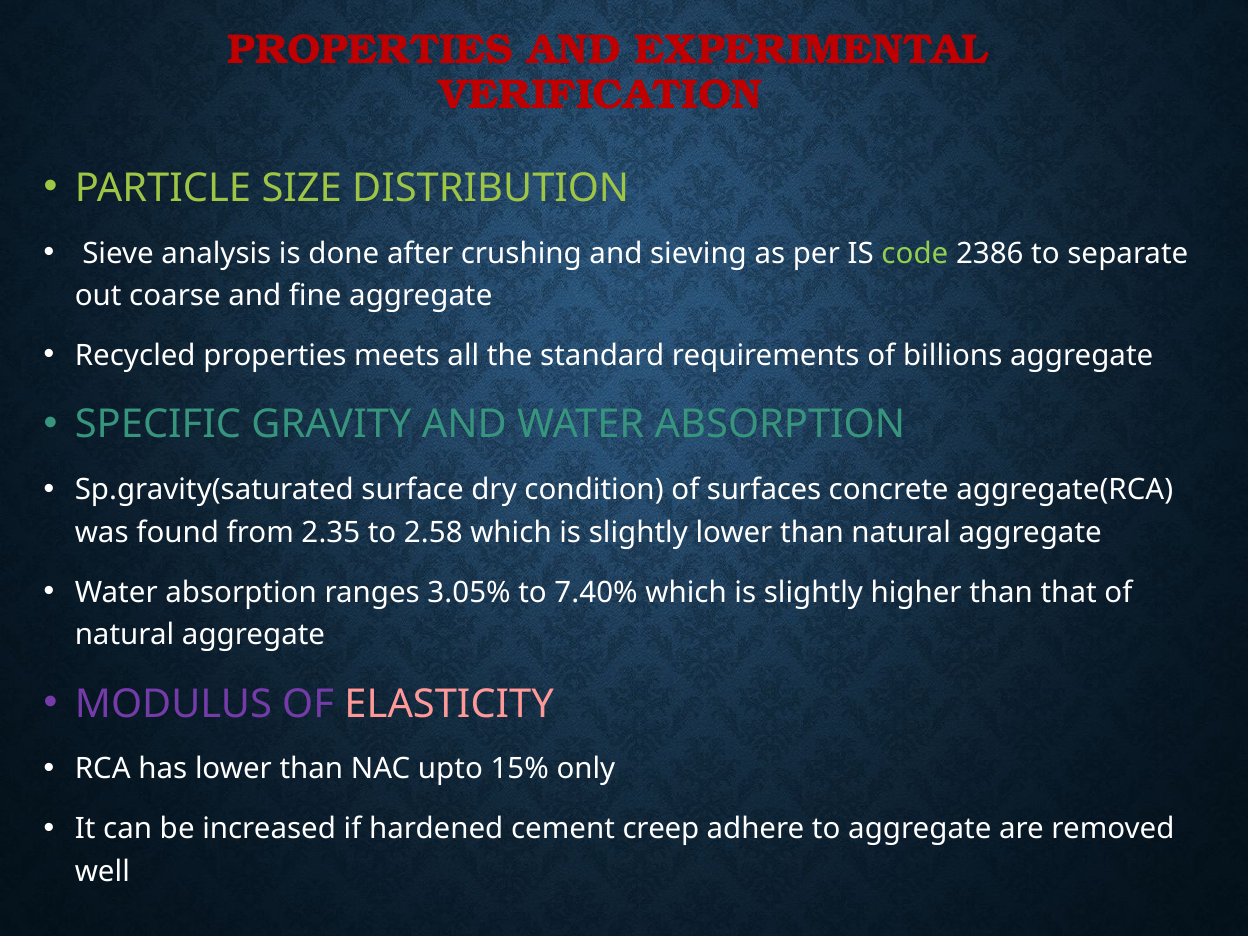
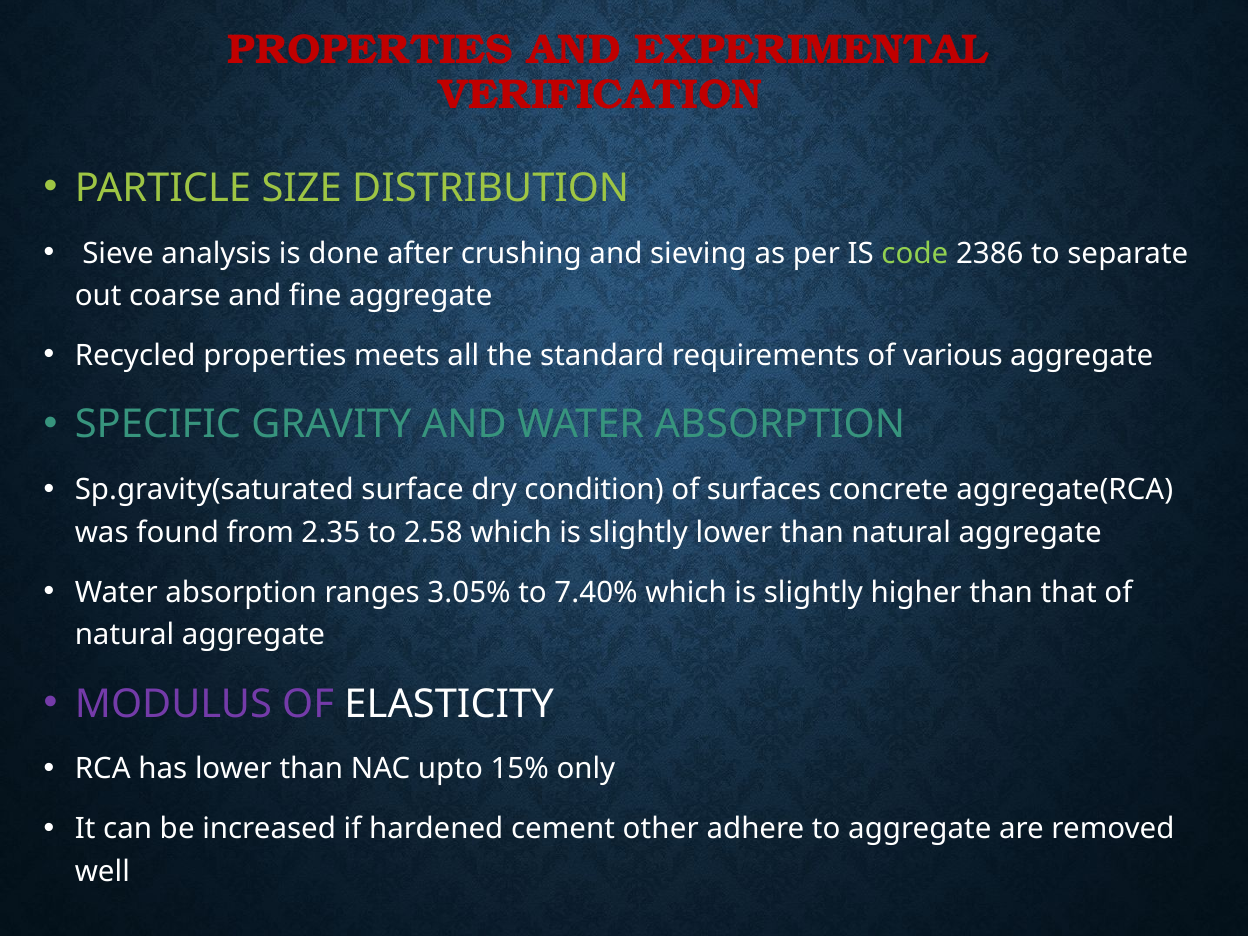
billions: billions -> various (953, 356)
ELASTICITY colour: pink -> white (449, 704)
creep: creep -> other (661, 829)
